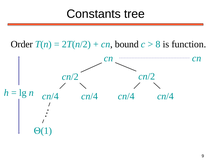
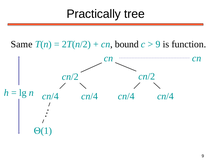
Constants: Constants -> Practically (94, 14)
Order: Order -> Same (22, 44)
8: 8 -> 9 (158, 44)
